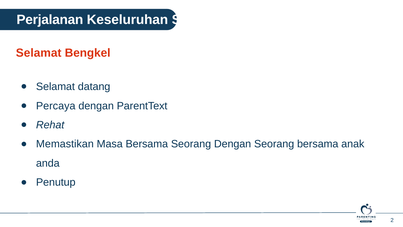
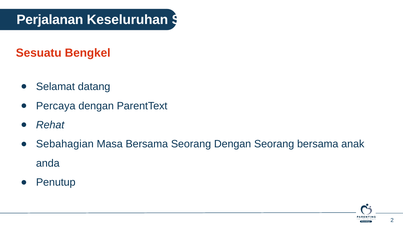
Selamat: Selamat -> Sesuatu (39, 53)
Memastikan: Memastikan -> Sebahagian (65, 144)
